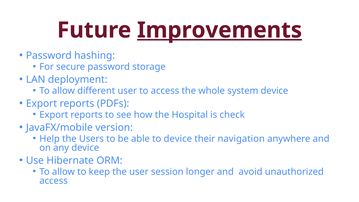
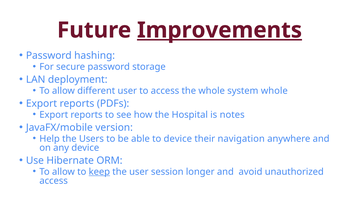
system device: device -> whole (274, 91)
check: check -> notes (232, 115)
keep underline: none -> present (99, 172)
